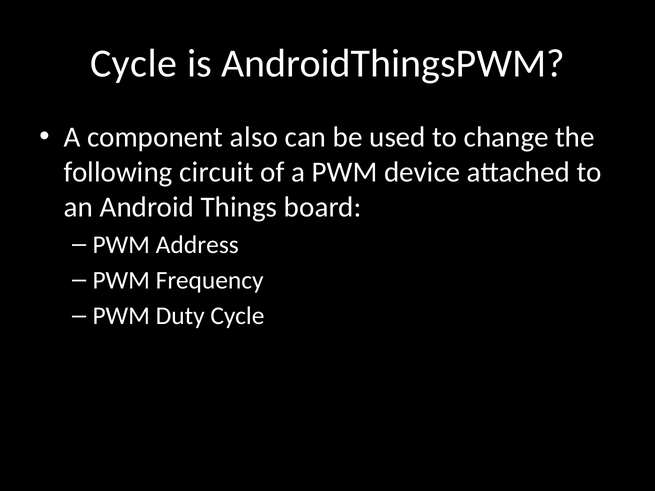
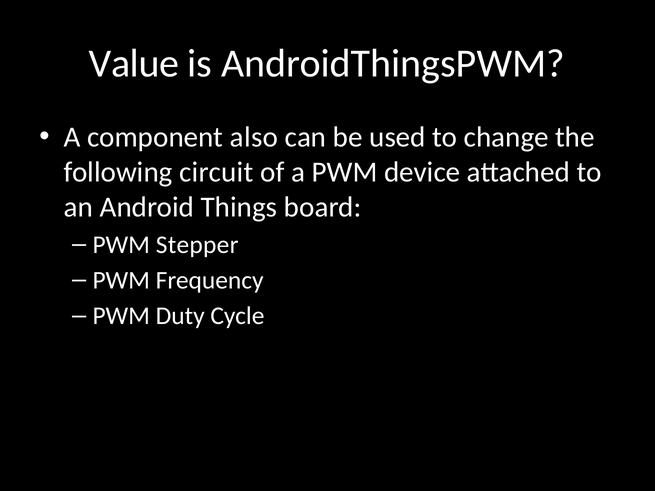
Cycle: Cycle -> Value (134, 63)
Address: Address -> Stepper (197, 245)
